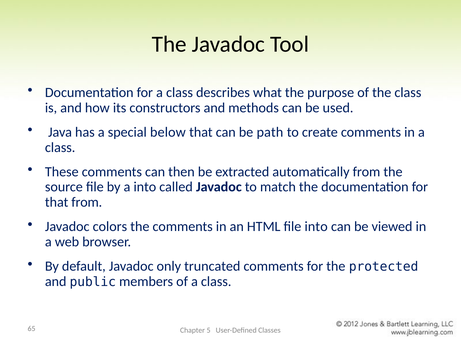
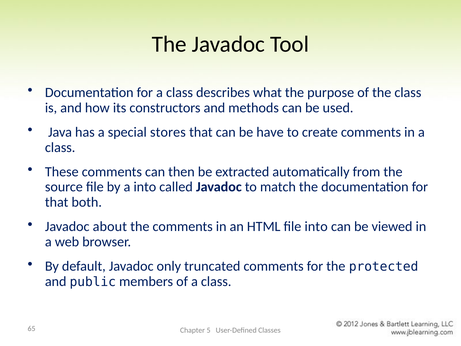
below: below -> stores (168, 132)
path: path -> have (270, 132)
that from: from -> both (87, 202)
colors: colors -> about (110, 226)
